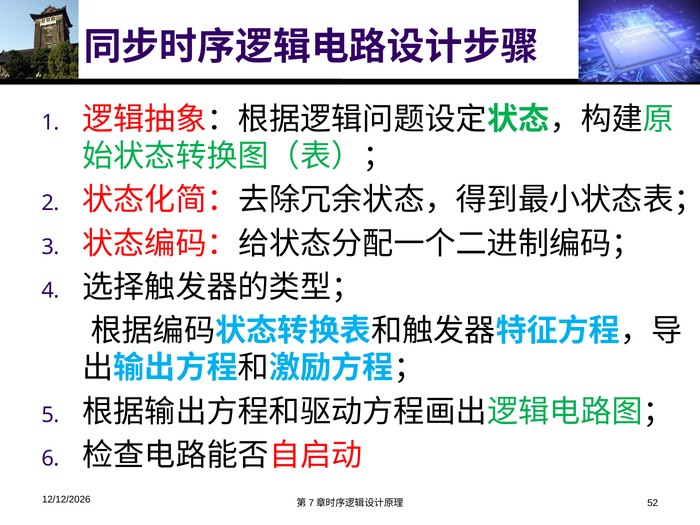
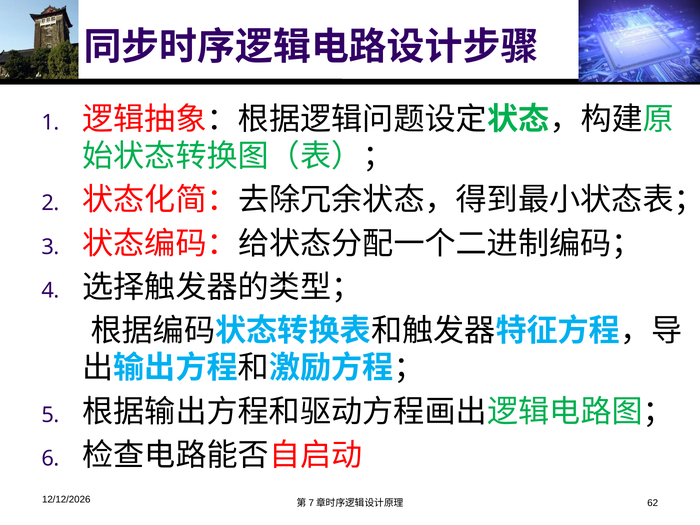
52: 52 -> 62 (653, 503)
